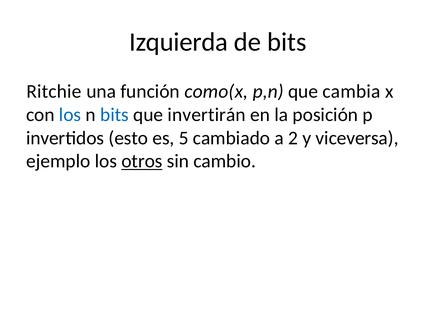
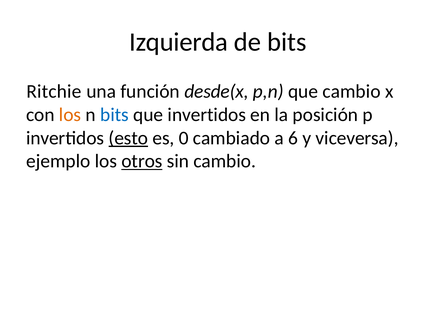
como(x: como(x -> desde(x (216, 91)
que cambia: cambia -> cambio (352, 91)
los colour: blue -> orange (70, 115)
que invertirán: invertirán -> invertidos (207, 115)
esto underline: none -> present (128, 138)
5: 5 -> 0 (184, 138)
2: 2 -> 6 (293, 138)
